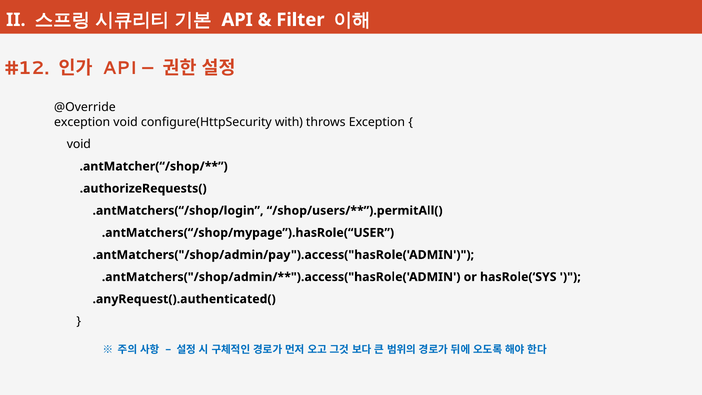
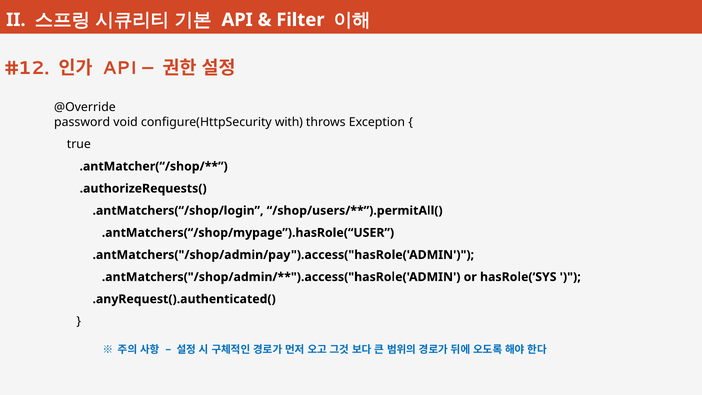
exception: exception -> password (82, 122)
void: void -> true (79, 144)
